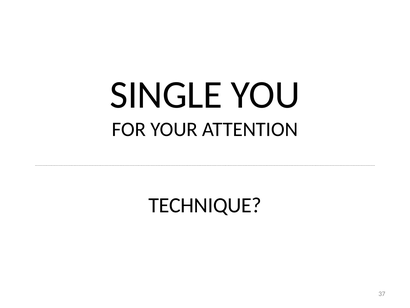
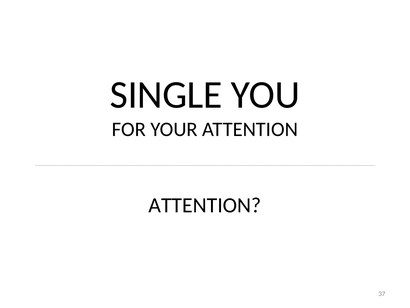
TECHNIQUE: TECHNIQUE -> ATTENTION (205, 205)
